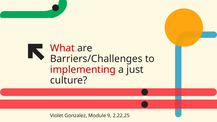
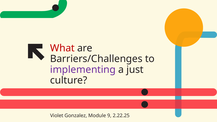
implementing colour: red -> purple (83, 70)
